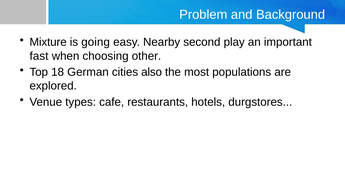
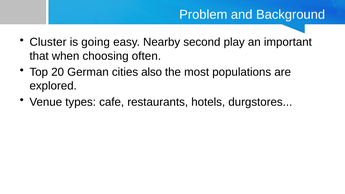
Mixture: Mixture -> Cluster (48, 42)
fast: fast -> that (39, 56)
other: other -> often (146, 56)
18: 18 -> 20 (58, 72)
